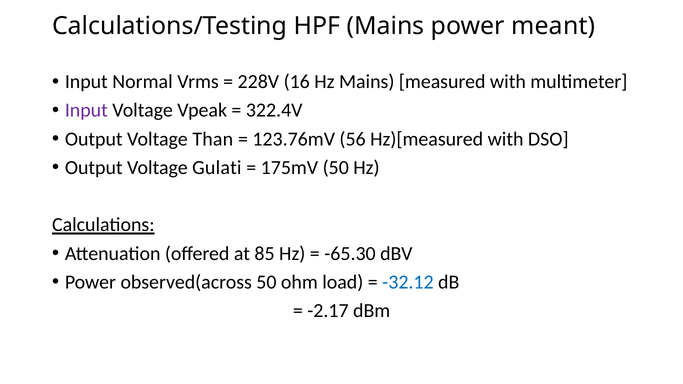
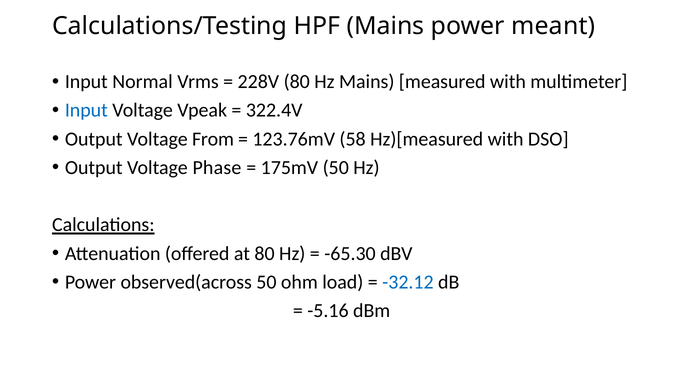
228V 16: 16 -> 80 (297, 82)
Input colour: purple -> blue (86, 110)
Than: Than -> From (213, 139)
56: 56 -> 58 (353, 139)
Gulati: Gulati -> Phase (217, 168)
at 85: 85 -> 80 (265, 254)
-2.17: -2.17 -> -5.16 (328, 311)
